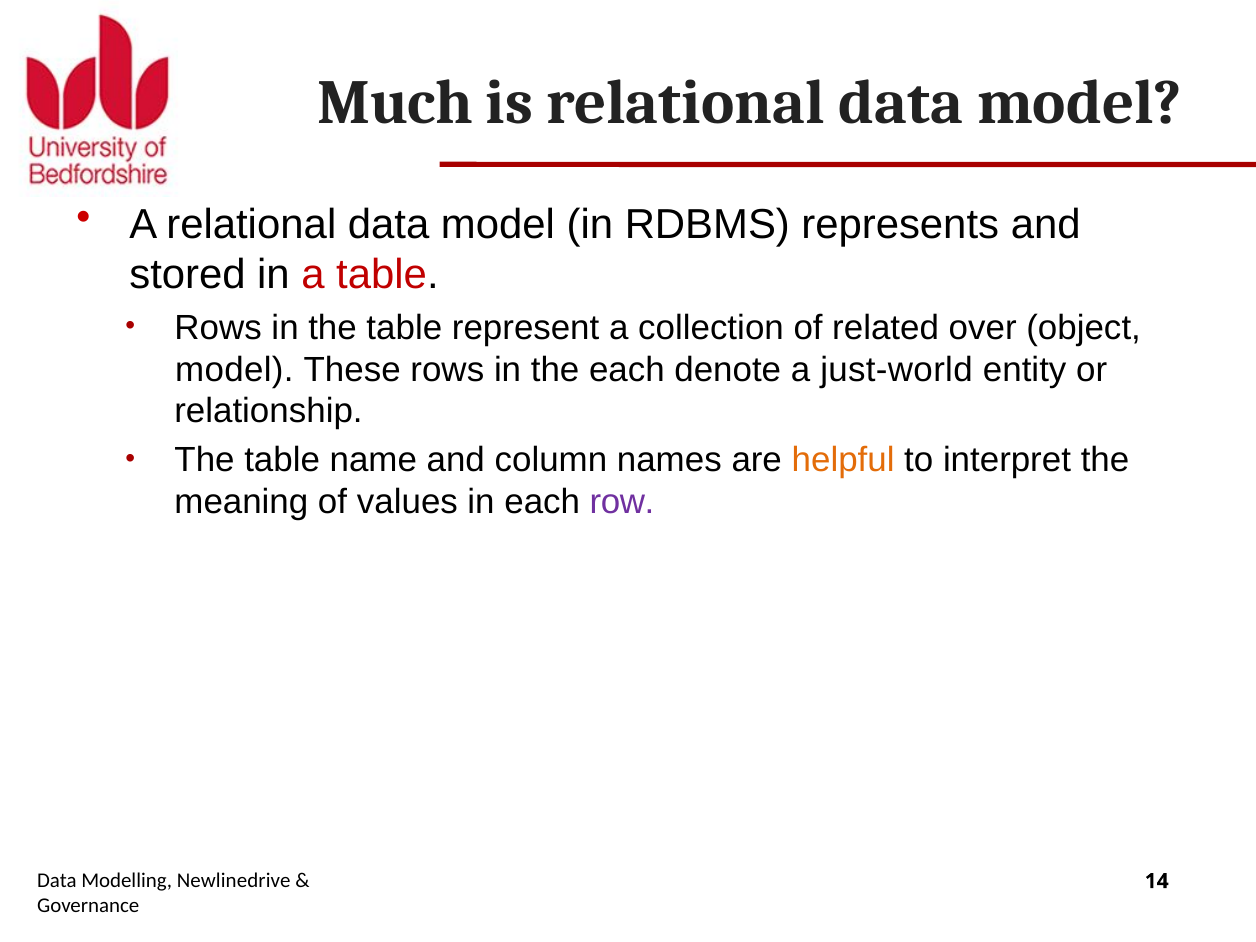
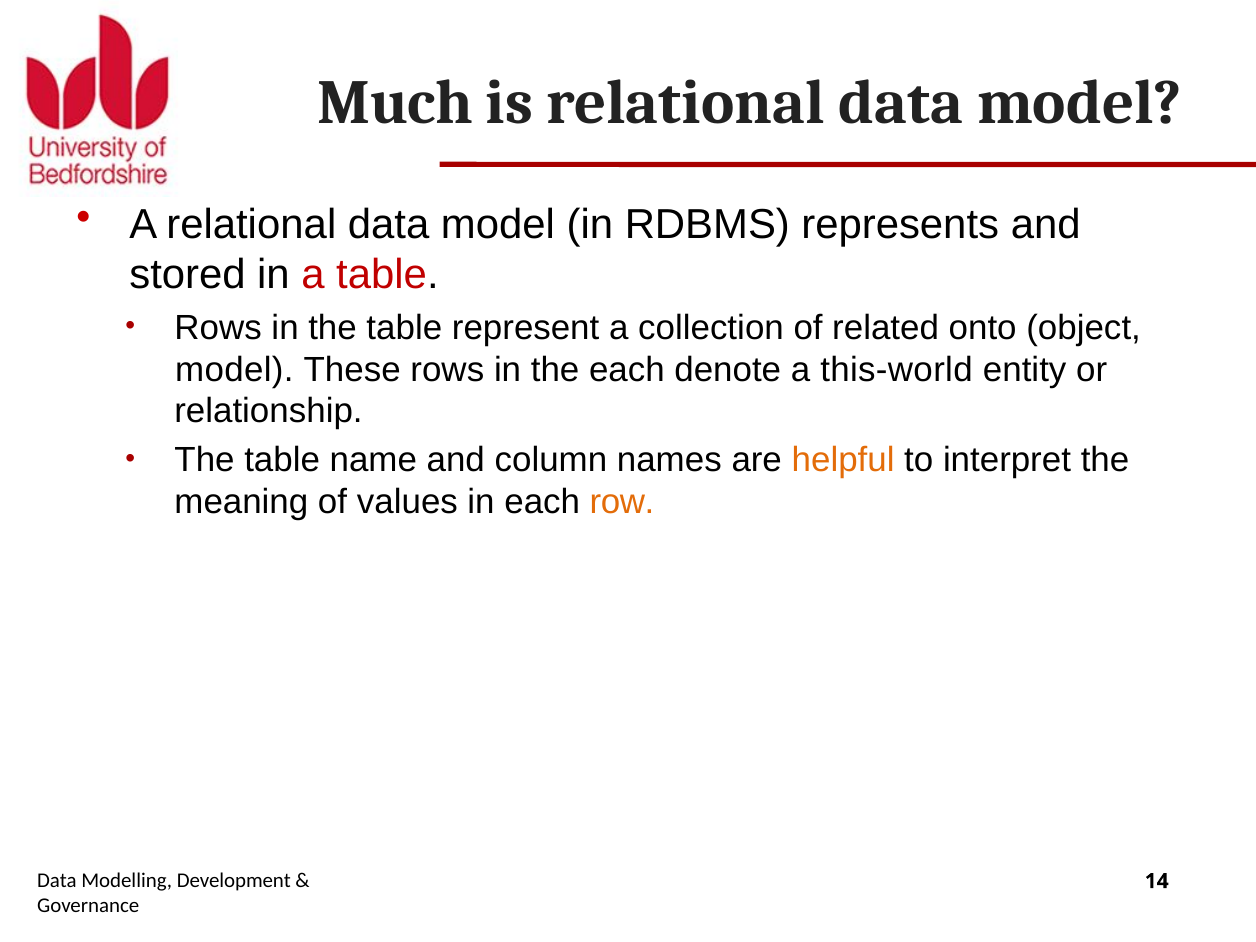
over: over -> onto (983, 328)
just-world: just-world -> this-world (897, 369)
row colour: purple -> orange (622, 502)
Newlinedrive: Newlinedrive -> Development (234, 881)
